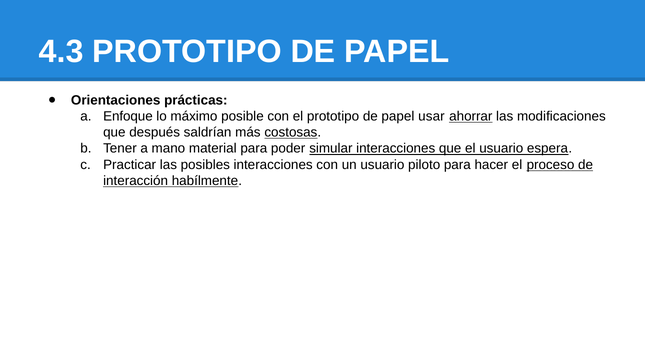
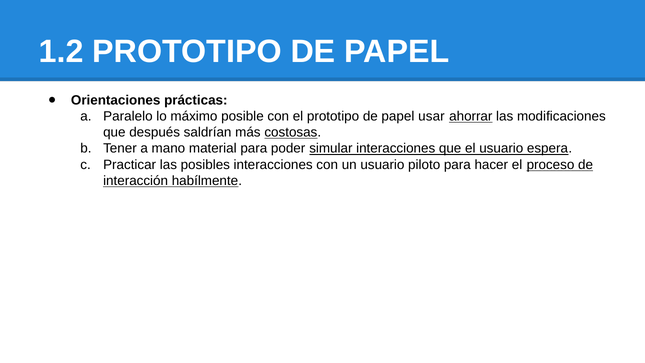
4.3: 4.3 -> 1.2 (61, 51)
Enfoque: Enfoque -> Paralelo (128, 116)
